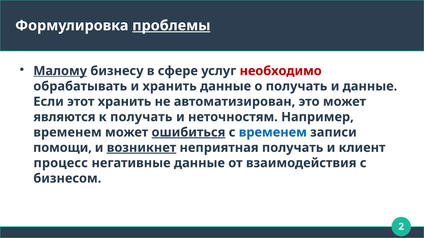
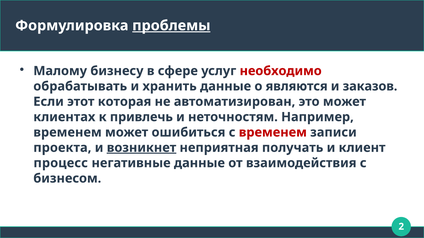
Малому underline: present -> none (60, 71)
о получать: получать -> являются (297, 86)
и данные: данные -> заказов (370, 86)
этот хранить: хранить -> которая (125, 102)
являются: являются -> клиентах (64, 117)
к получать: получать -> привлечь (141, 117)
ошибиться underline: present -> none (188, 133)
временем colour: blue -> red (273, 133)
помощи: помощи -> проекта (62, 148)
